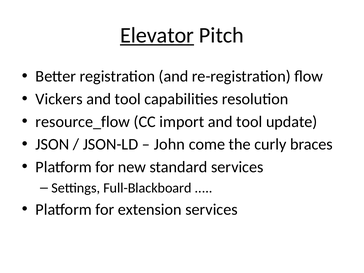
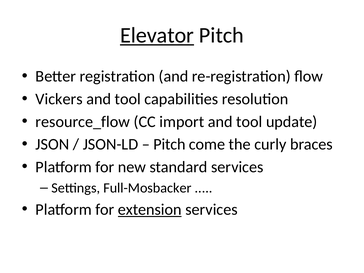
John: John -> Pitch (169, 144)
Full-Blackboard: Full-Blackboard -> Full-Mosbacker (147, 188)
extension underline: none -> present (150, 209)
